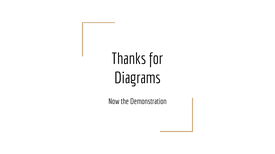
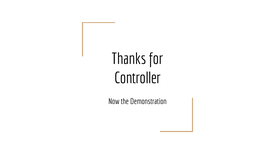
Diagrams: Diagrams -> Controller (138, 78)
